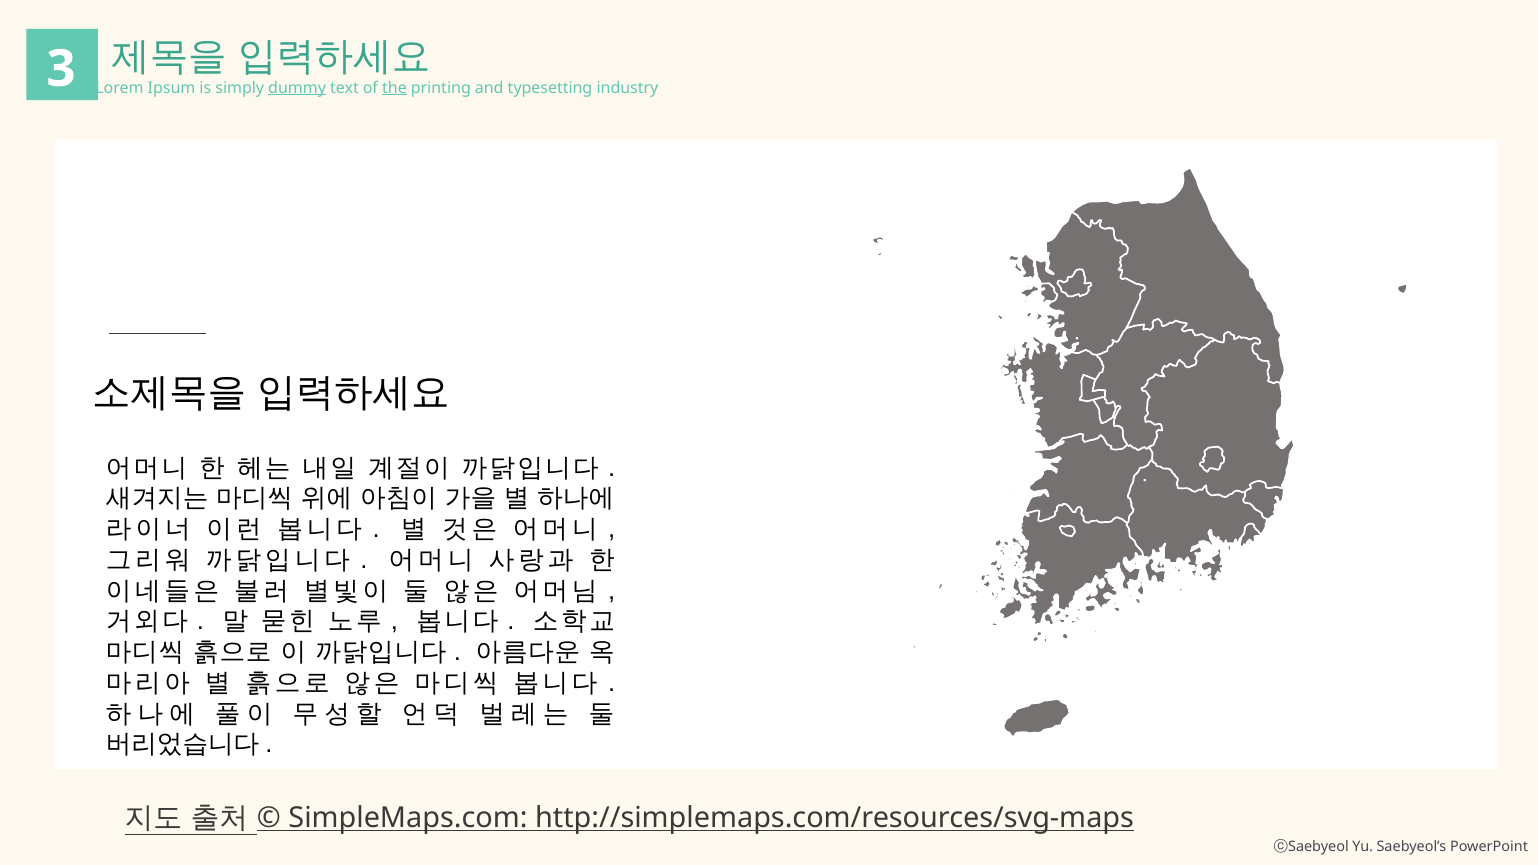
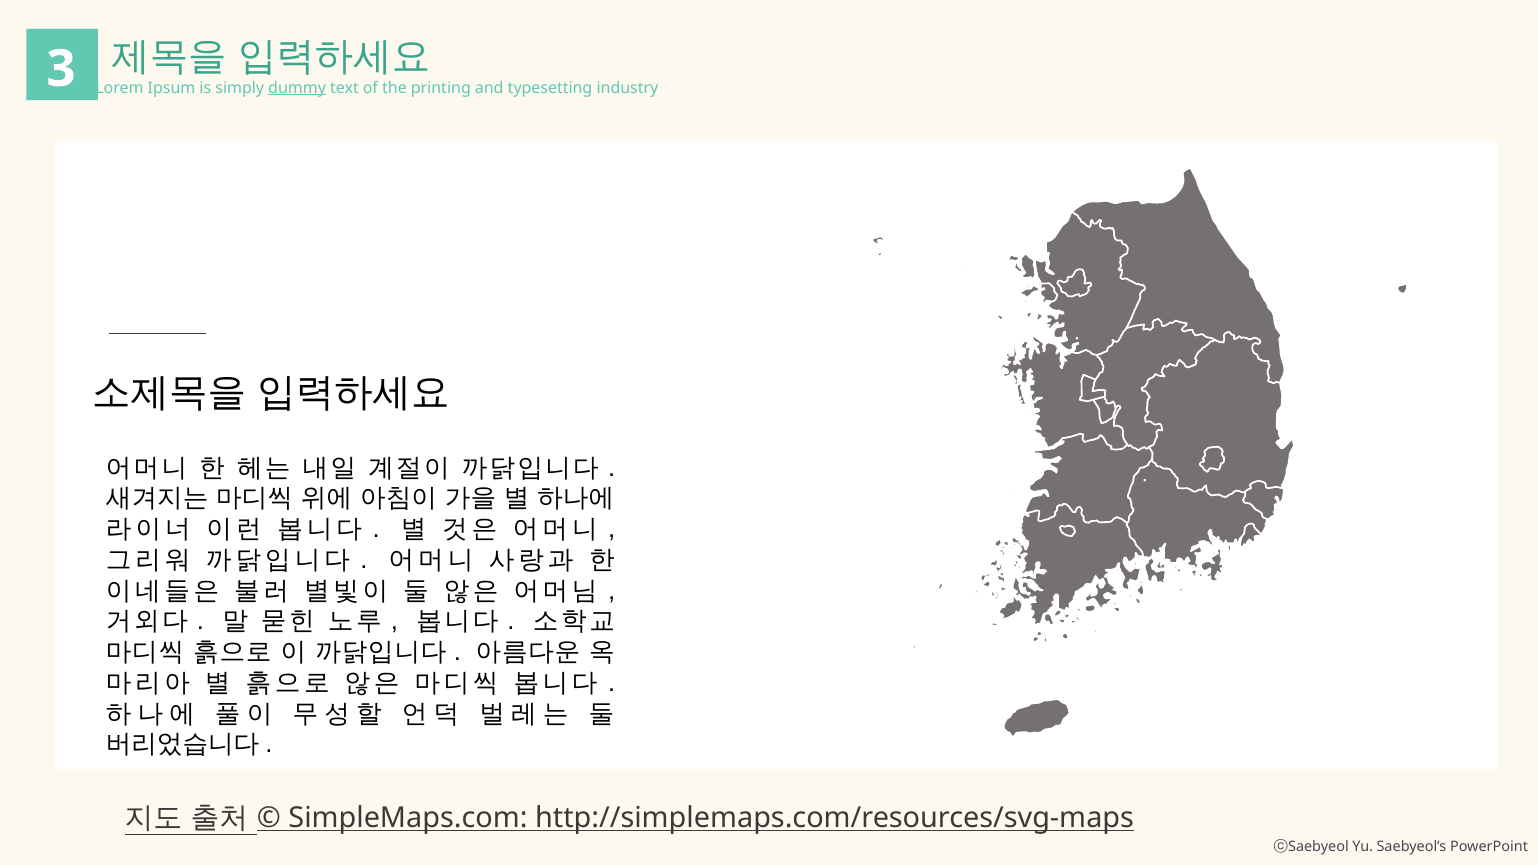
the underline: present -> none (395, 88)
